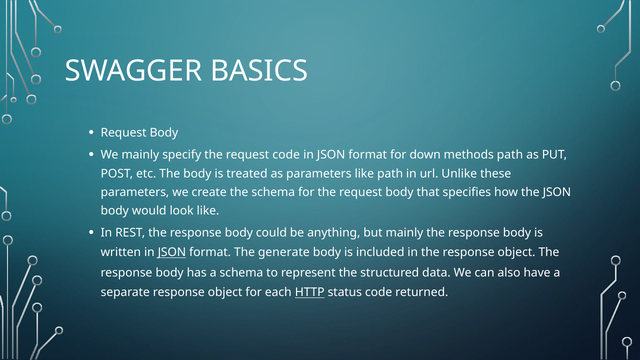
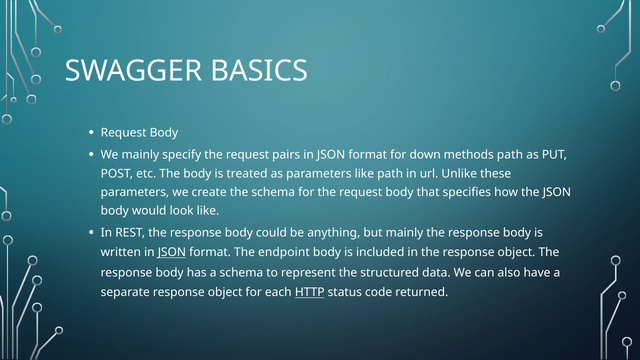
request code: code -> pairs (286, 155)
generate: generate -> endpoint (284, 252)
